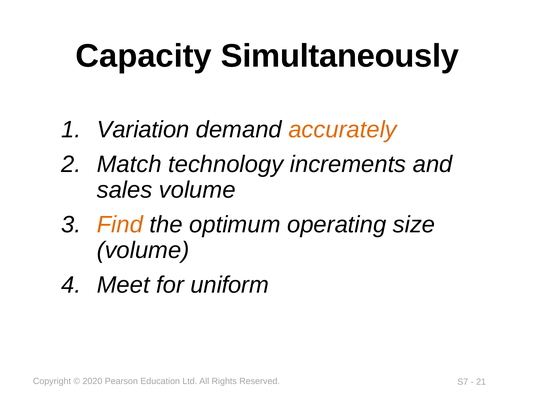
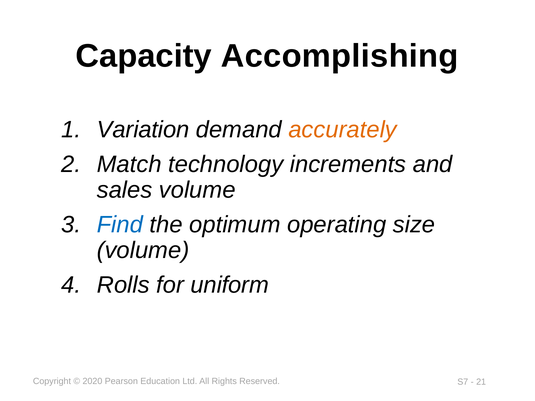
Simultaneously: Simultaneously -> Accomplishing (340, 56)
Find colour: orange -> blue (120, 225)
Meet: Meet -> Rolls (123, 285)
